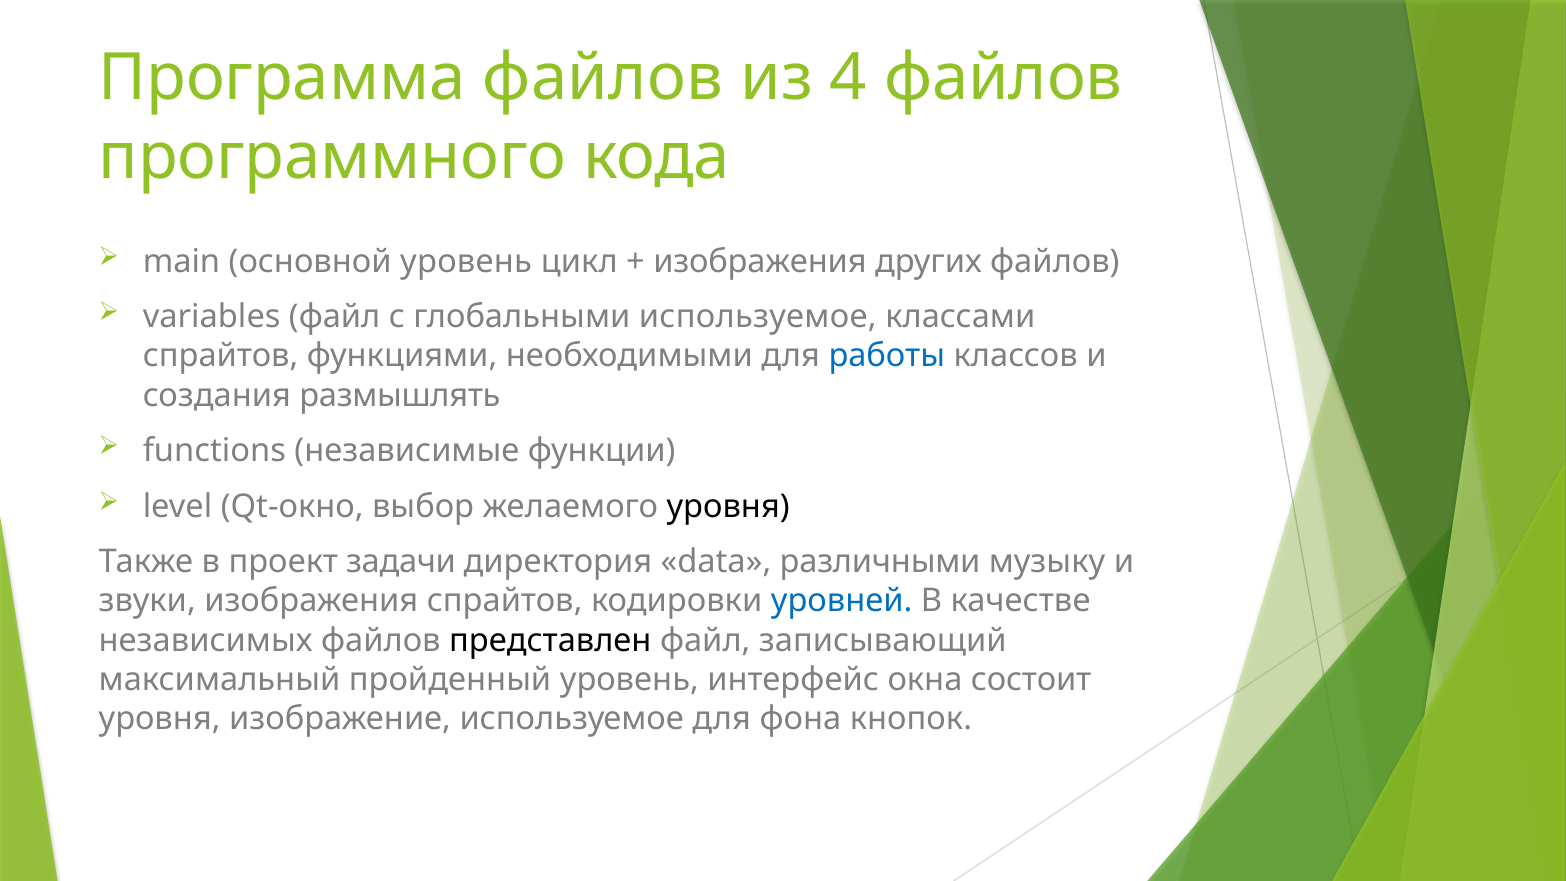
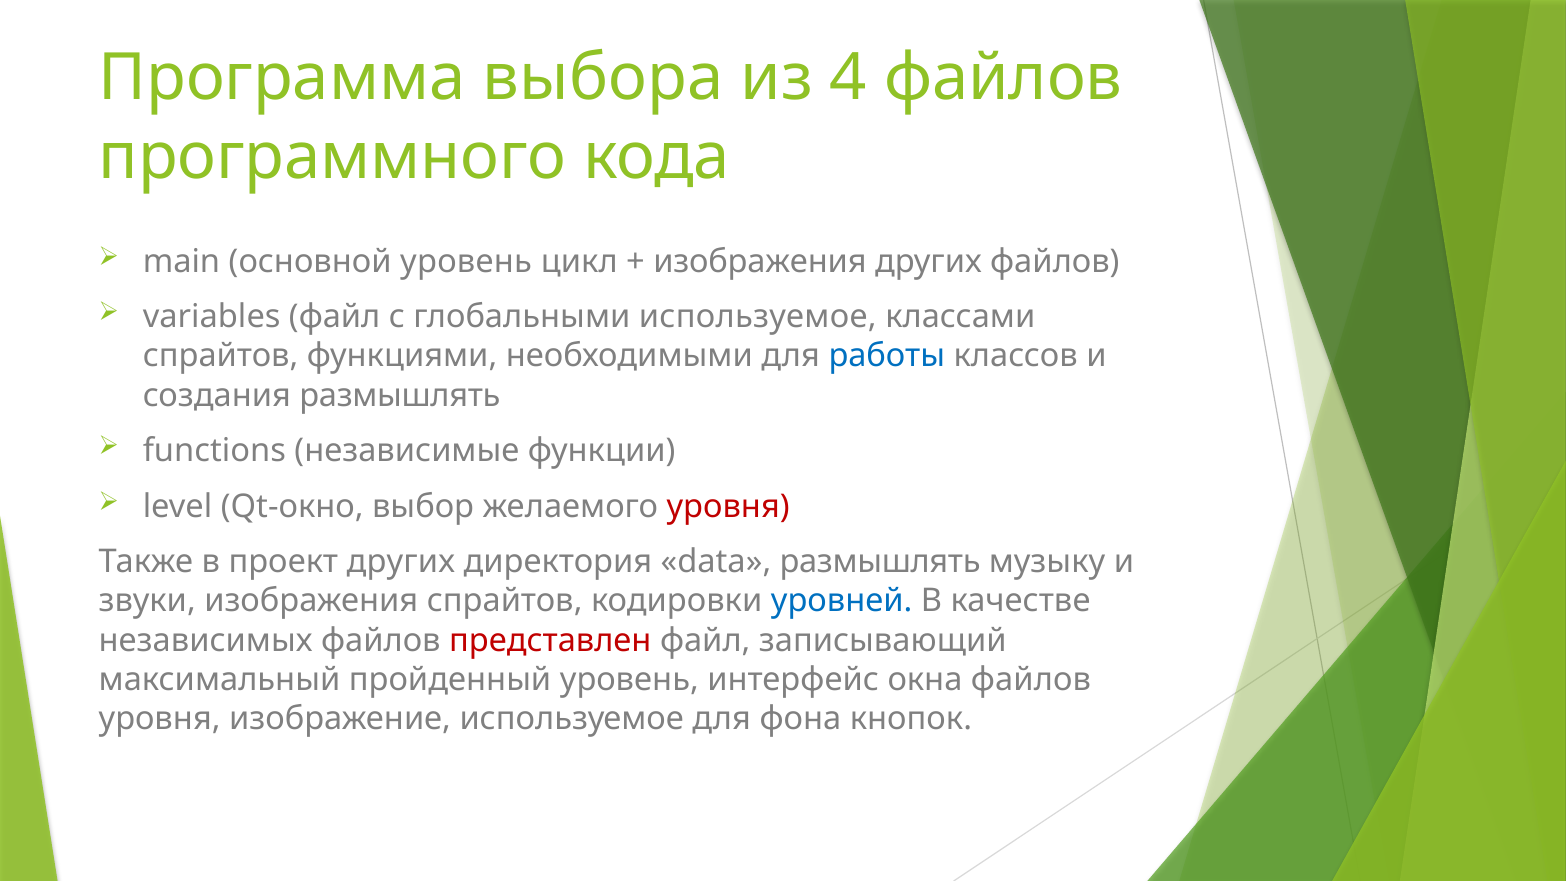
Программа файлов: файлов -> выбора (603, 78)
уровня colour: black -> red (728, 506)
проект задачи: задачи -> других (401, 562)
data различными: различными -> размышлять (880, 562)
представлен colour: black -> red (550, 640)
окна состоит: состоит -> файлов (1031, 679)
